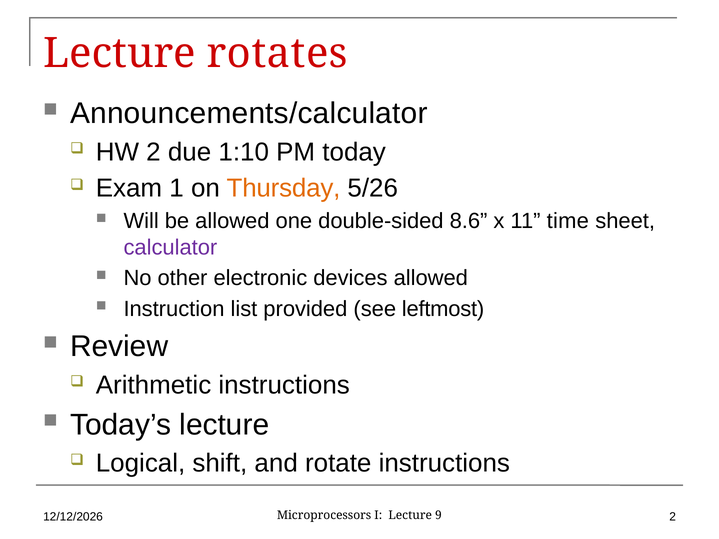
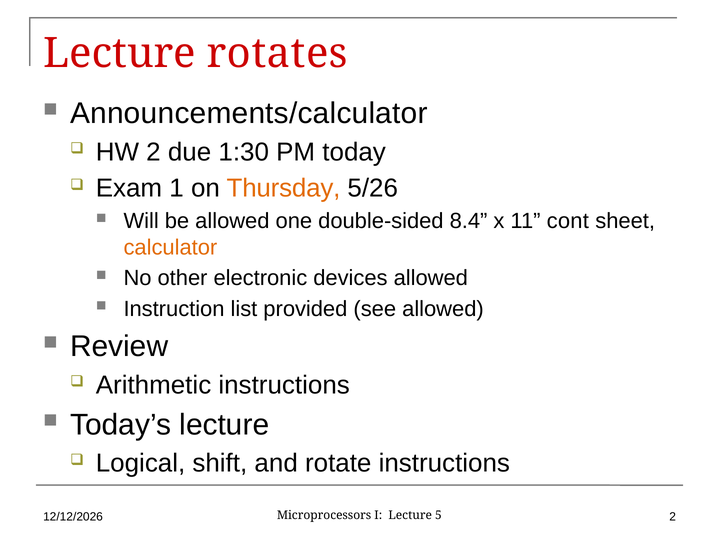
1:10: 1:10 -> 1:30 (244, 152)
8.6: 8.6 -> 8.4 (469, 221)
time: time -> cont (568, 221)
calculator colour: purple -> orange (170, 248)
see leftmost: leftmost -> allowed (443, 309)
9: 9 -> 5 (438, 515)
